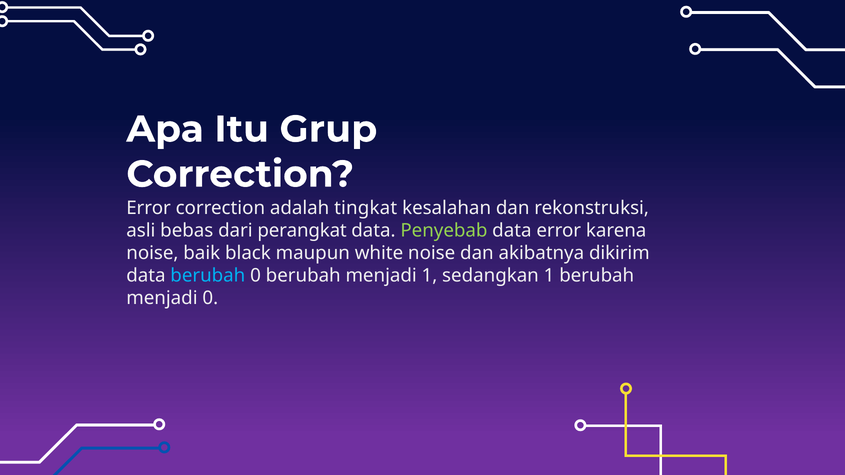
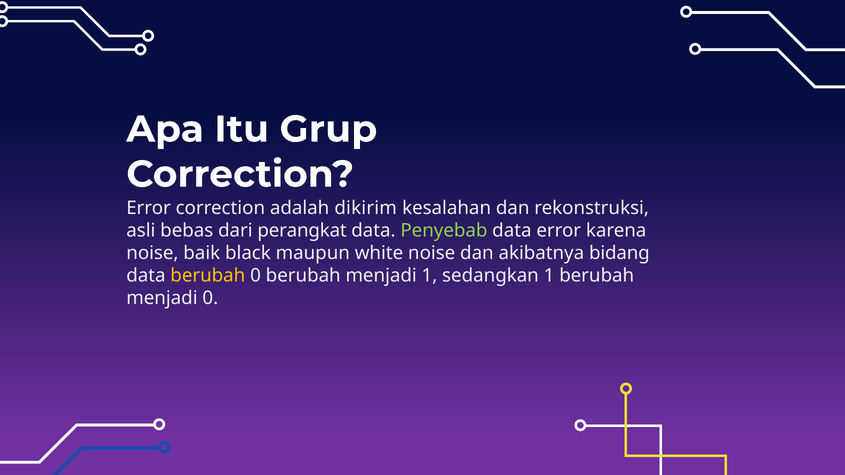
tingkat: tingkat -> dikirim (366, 208)
dikirim: dikirim -> bidang (619, 253)
berubah colour: light blue -> yellow (208, 276)
